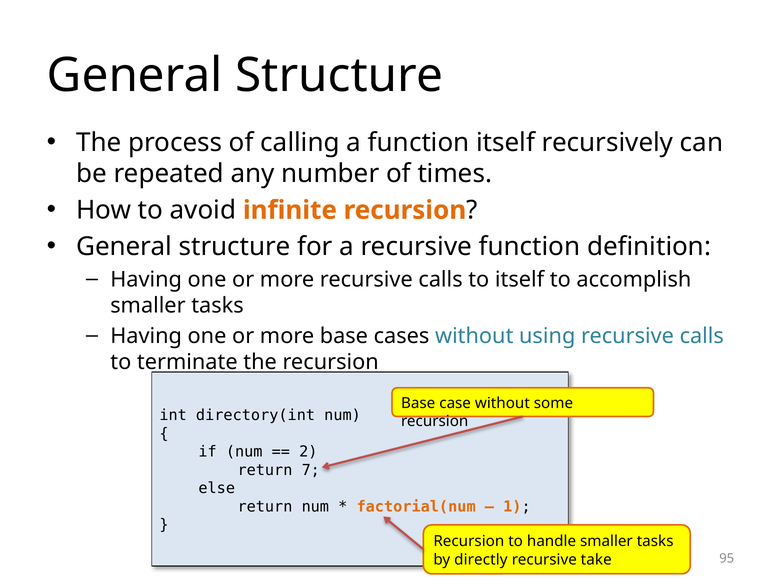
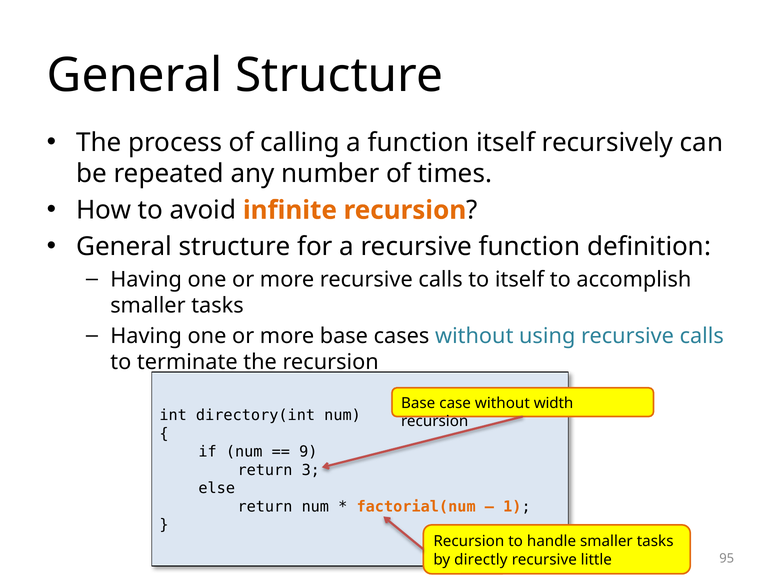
some: some -> width (554, 403)
2: 2 -> 9 (308, 452)
7: 7 -> 3 (311, 470)
take: take -> little (596, 559)
